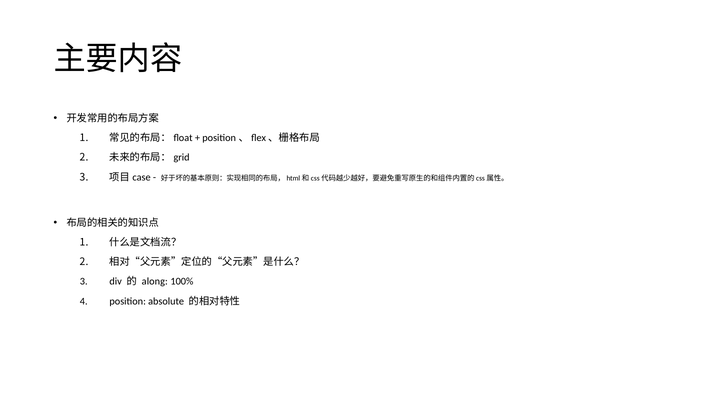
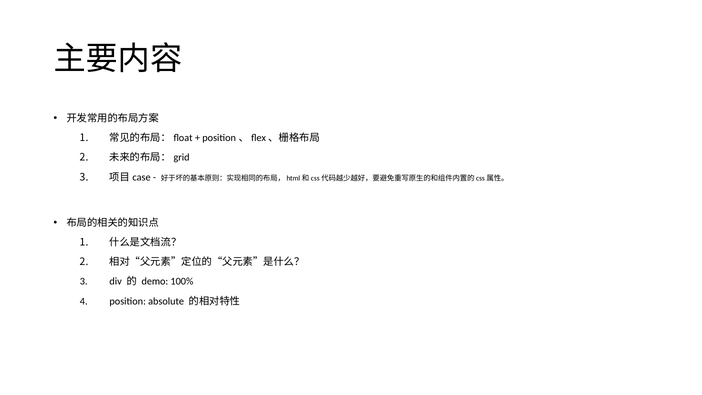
along: along -> demo (155, 281)
